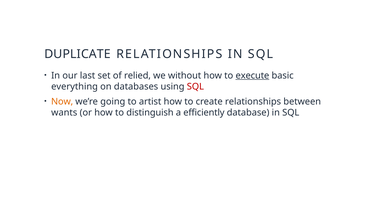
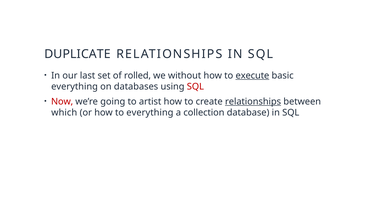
relied: relied -> rolled (137, 76)
Now colour: orange -> red (62, 102)
relationships underline: none -> present (253, 102)
wants: wants -> which (64, 113)
to distinguish: distinguish -> everything (150, 113)
efficiently: efficiently -> collection (204, 113)
